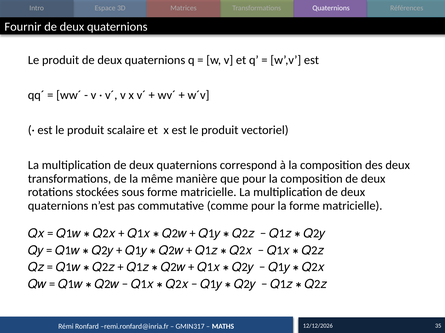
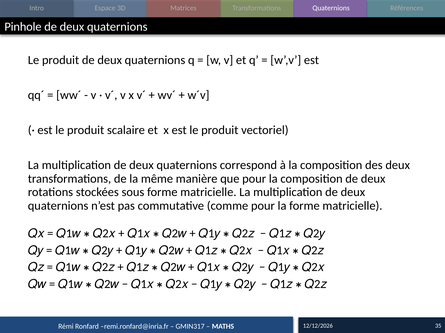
Fournir: Fournir -> Pinhole (23, 27)
